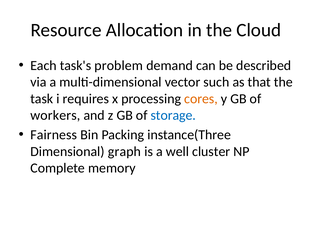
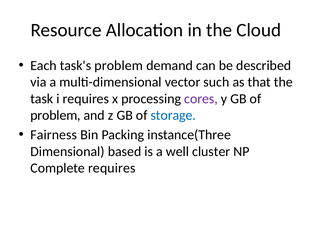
cores colour: orange -> purple (201, 99)
workers: workers -> problem (55, 115)
graph: graph -> based (125, 151)
Complete memory: memory -> requires (112, 168)
